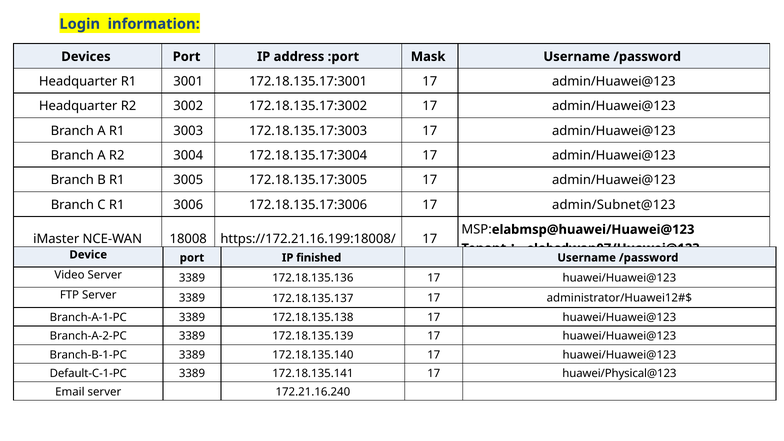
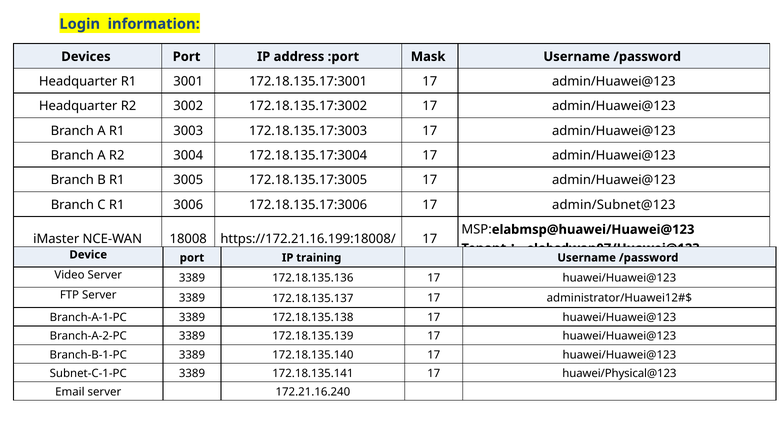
finished: finished -> training (319, 258)
Default-C-1-PC: Default-C-1-PC -> Subnet-C-1-PC (88, 373)
